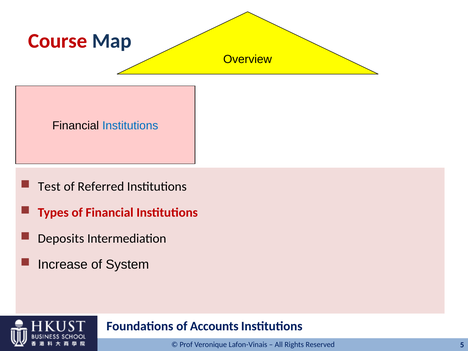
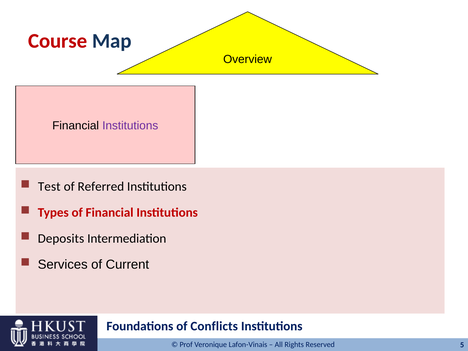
Institutions colour: blue -> purple (130, 126)
Increase: Increase -> Services (63, 265)
System: System -> Current (127, 265)
Accounts: Accounts -> Conflicts (214, 326)
